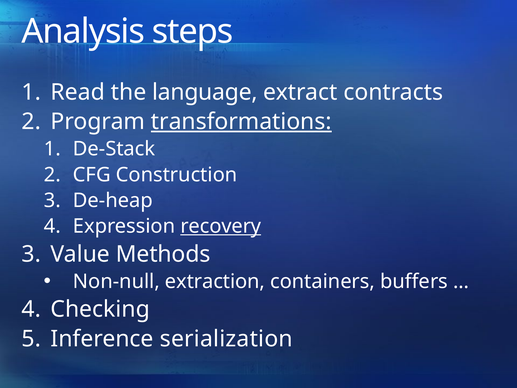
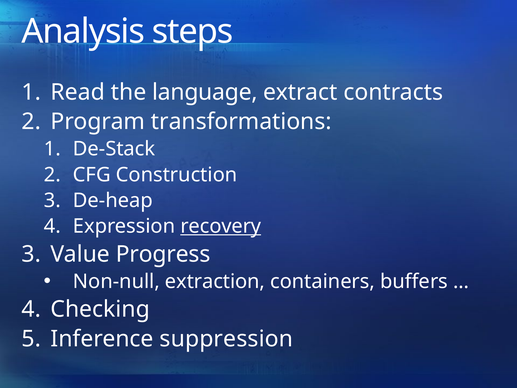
transformations underline: present -> none (241, 122)
Methods: Methods -> Progress (163, 254)
serialization: serialization -> suppression (226, 339)
